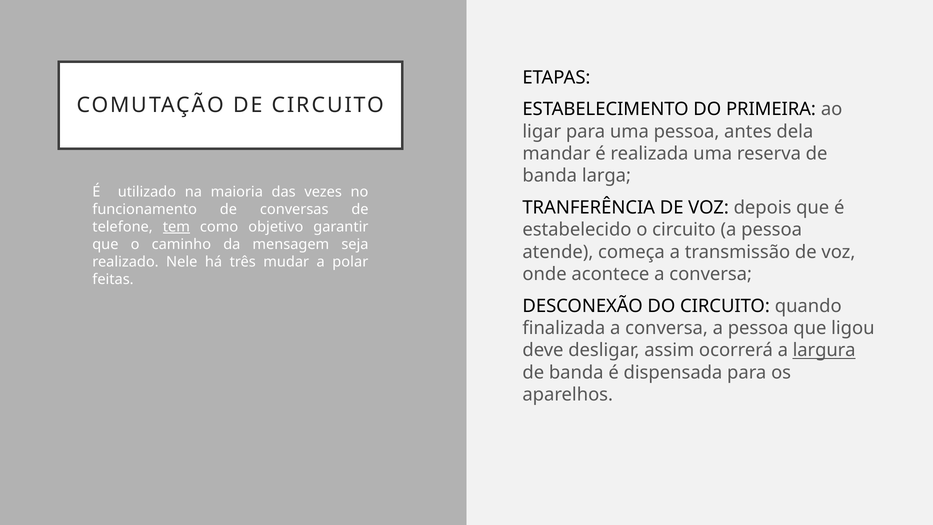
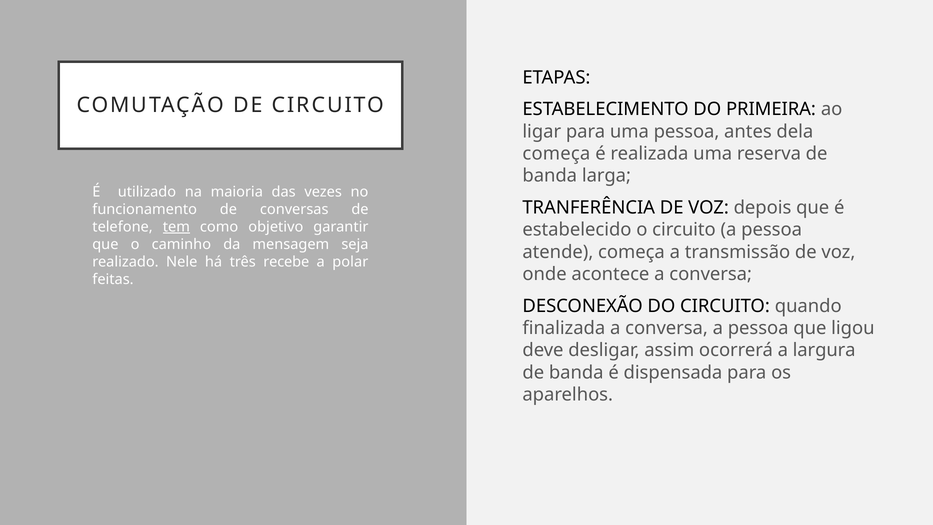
mandar: mandar -> começa (556, 154)
mudar: mudar -> recebe (286, 262)
largura underline: present -> none (824, 350)
